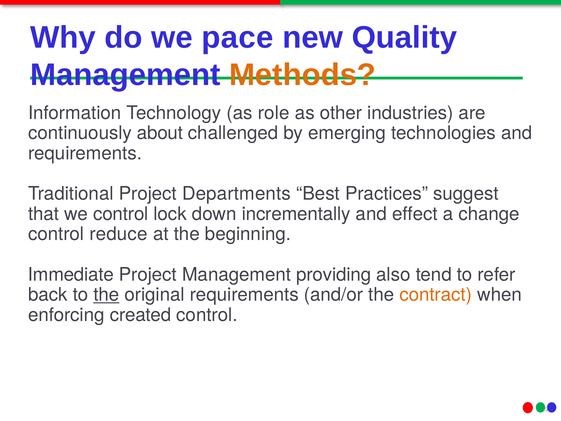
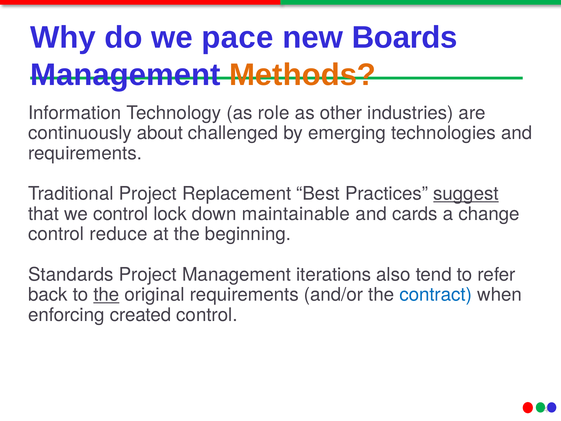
Quality: Quality -> Boards (405, 37)
Departments: Departments -> Replacement (237, 194)
suggest underline: none -> present (466, 194)
incrementally: incrementally -> maintainable (296, 214)
effect: effect -> cards (415, 214)
Immediate: Immediate -> Standards (71, 274)
providing: providing -> iterations (334, 274)
contract colour: orange -> blue (436, 295)
